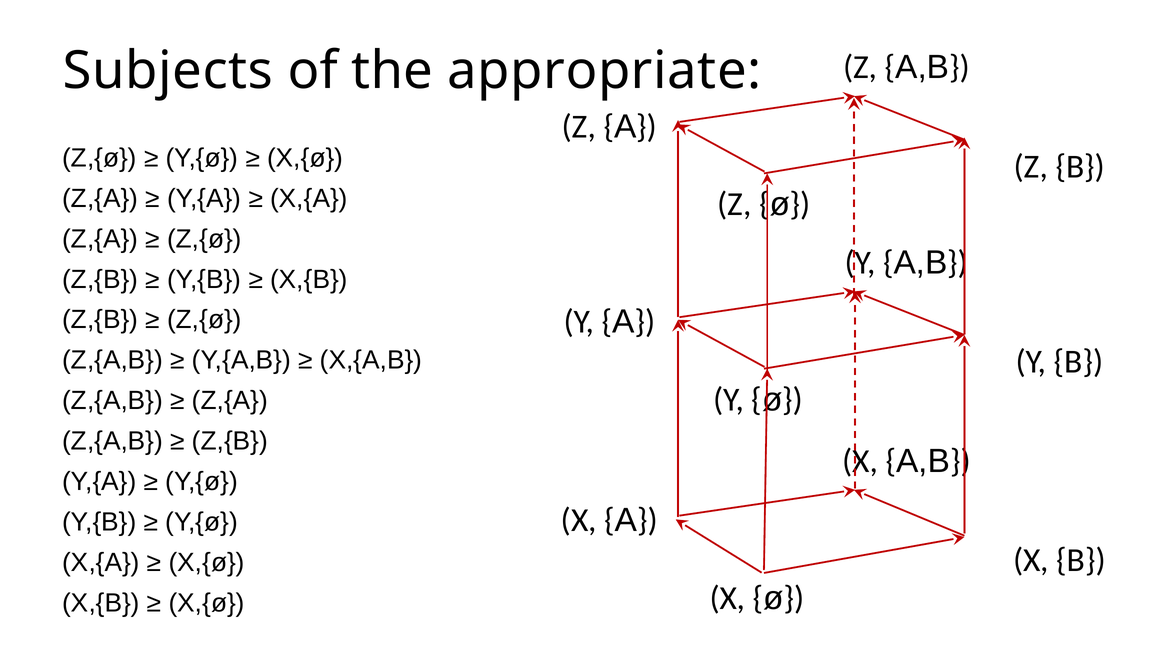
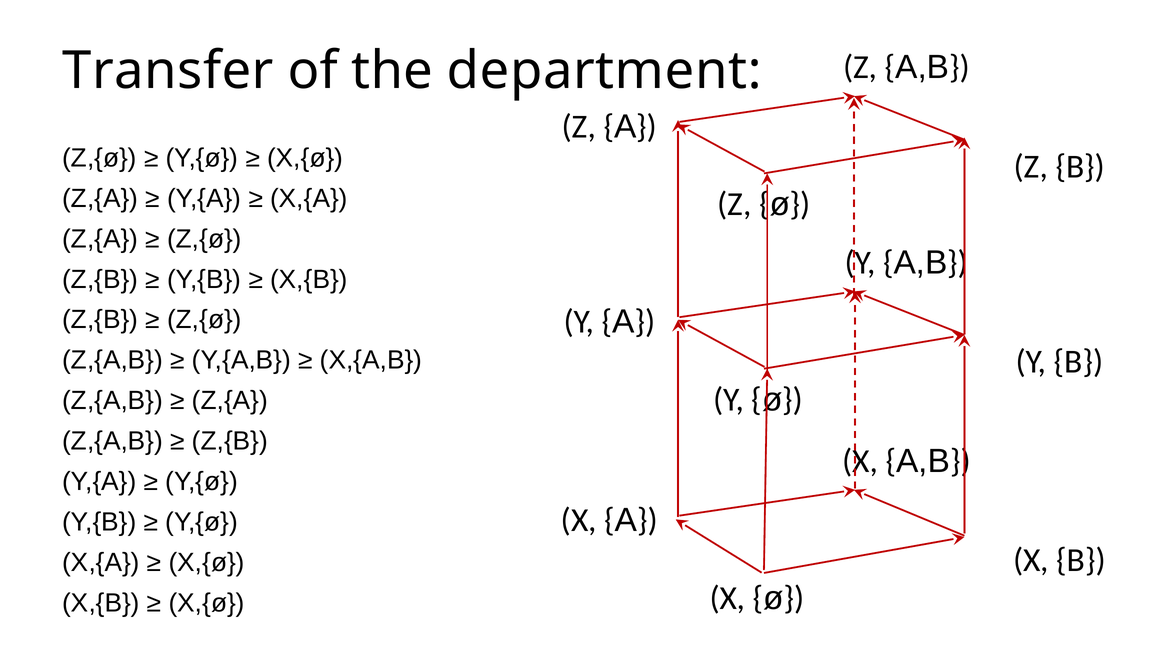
Subjects: Subjects -> Transfer (168, 71)
appropriate: appropriate -> department (604, 71)
